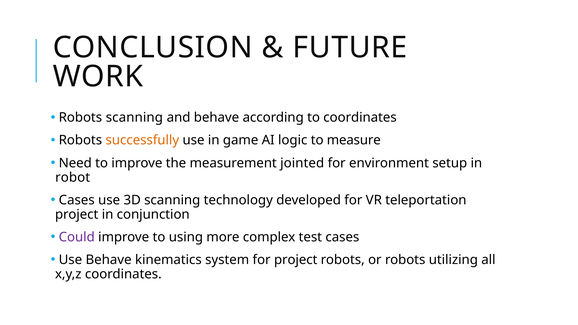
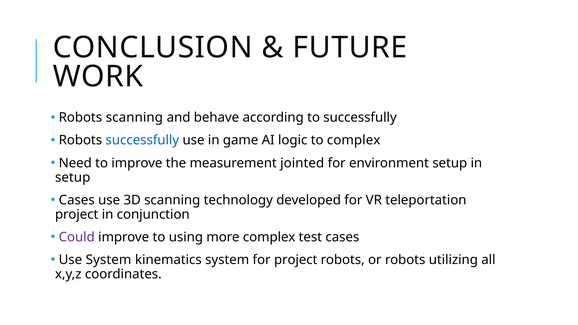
to coordinates: coordinates -> successfully (360, 118)
successfully colour: orange -> blue (142, 140)
to measure: measure -> complex (354, 140)
robot: robot -> setup (73, 177)
Use Behave: Behave -> System (109, 260)
